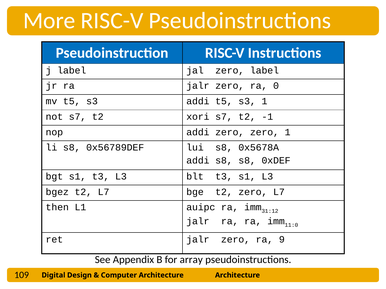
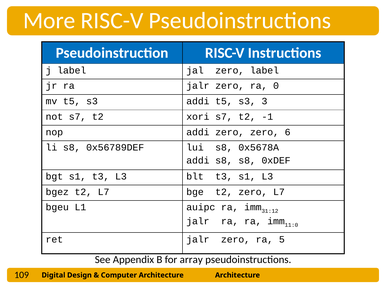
s3 1: 1 -> 3 (264, 101)
zero 1: 1 -> 6 (288, 132)
then: then -> bgeu (57, 208)
9: 9 -> 5 (282, 240)
